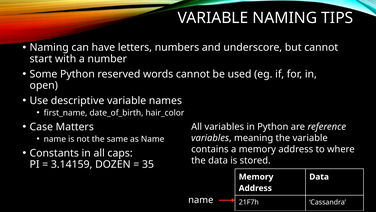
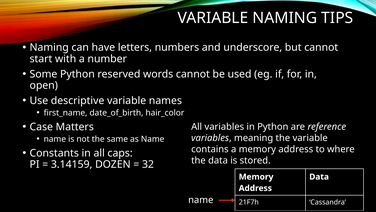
35: 35 -> 32 (148, 164)
